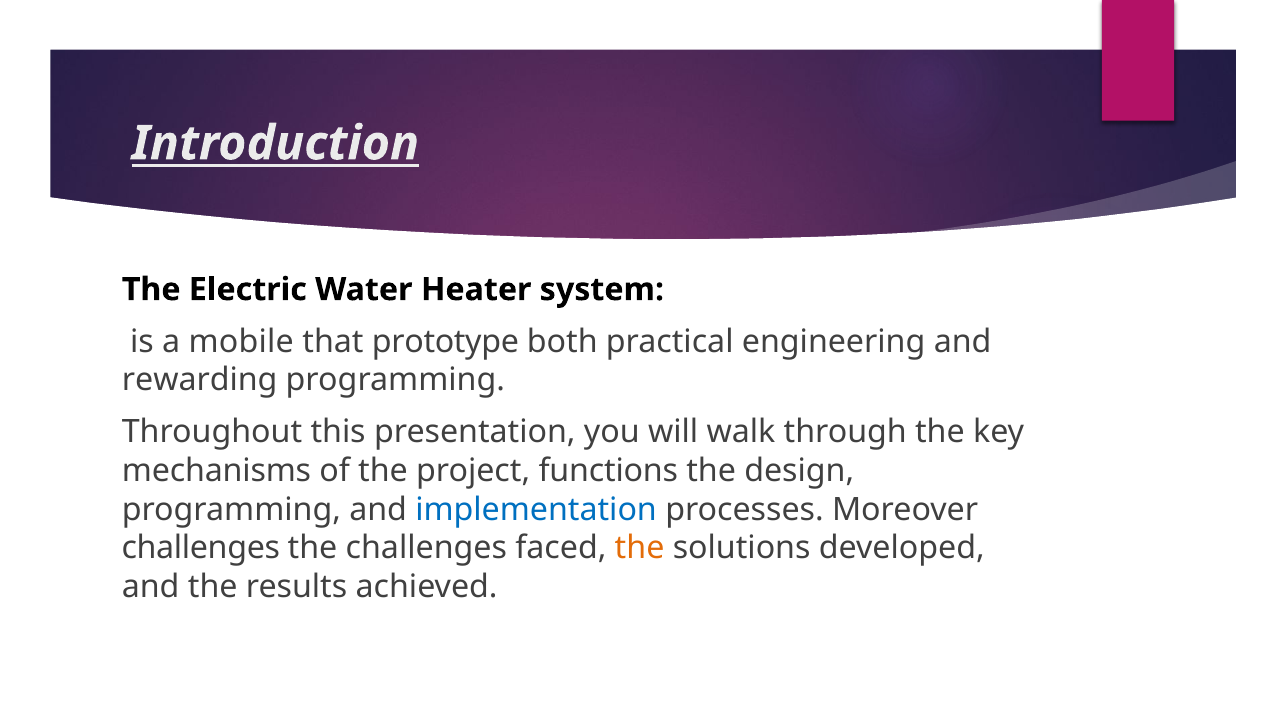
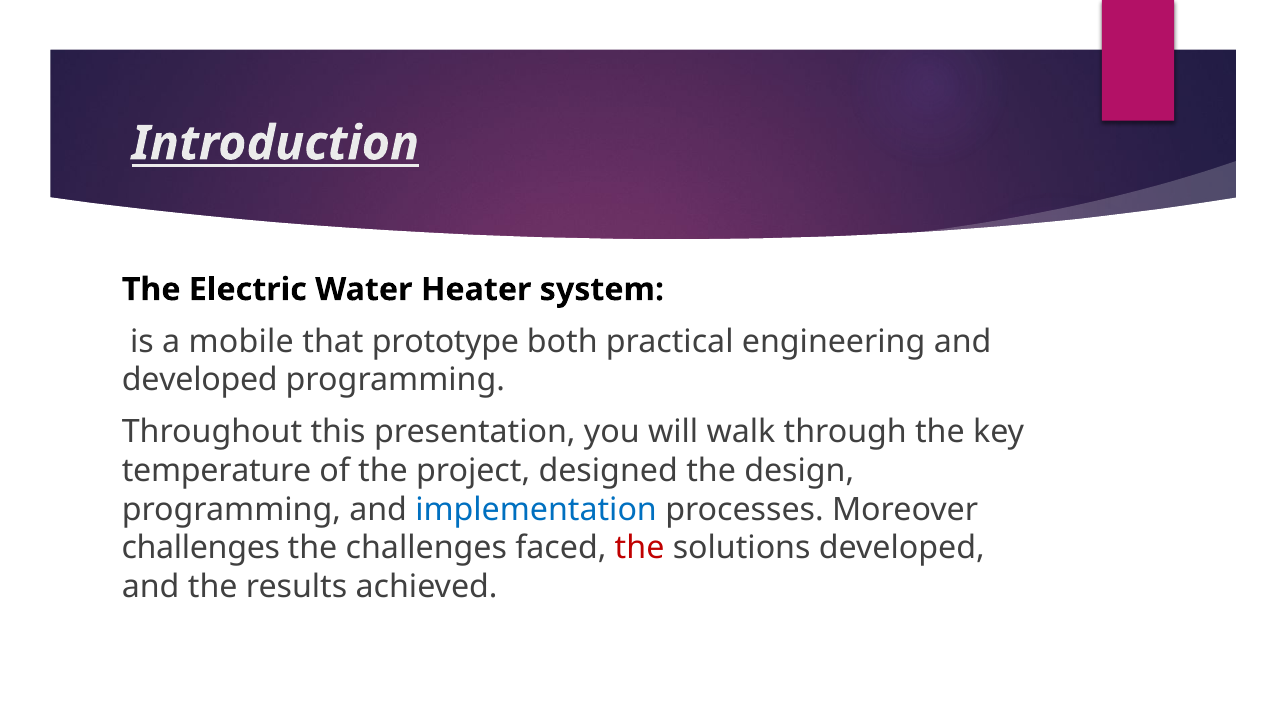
rewarding: rewarding -> developed (200, 380)
mechanisms: mechanisms -> temperature (217, 471)
functions: functions -> designed (608, 471)
the colour: orange -> red (640, 548)
